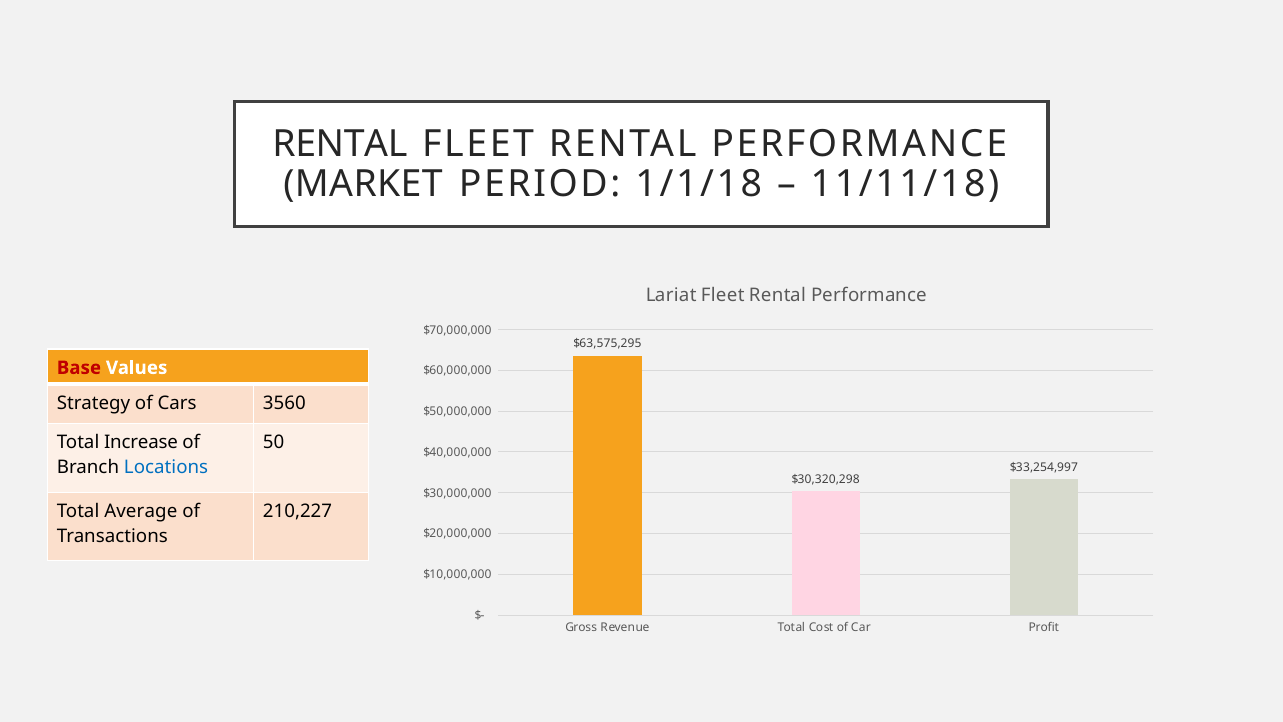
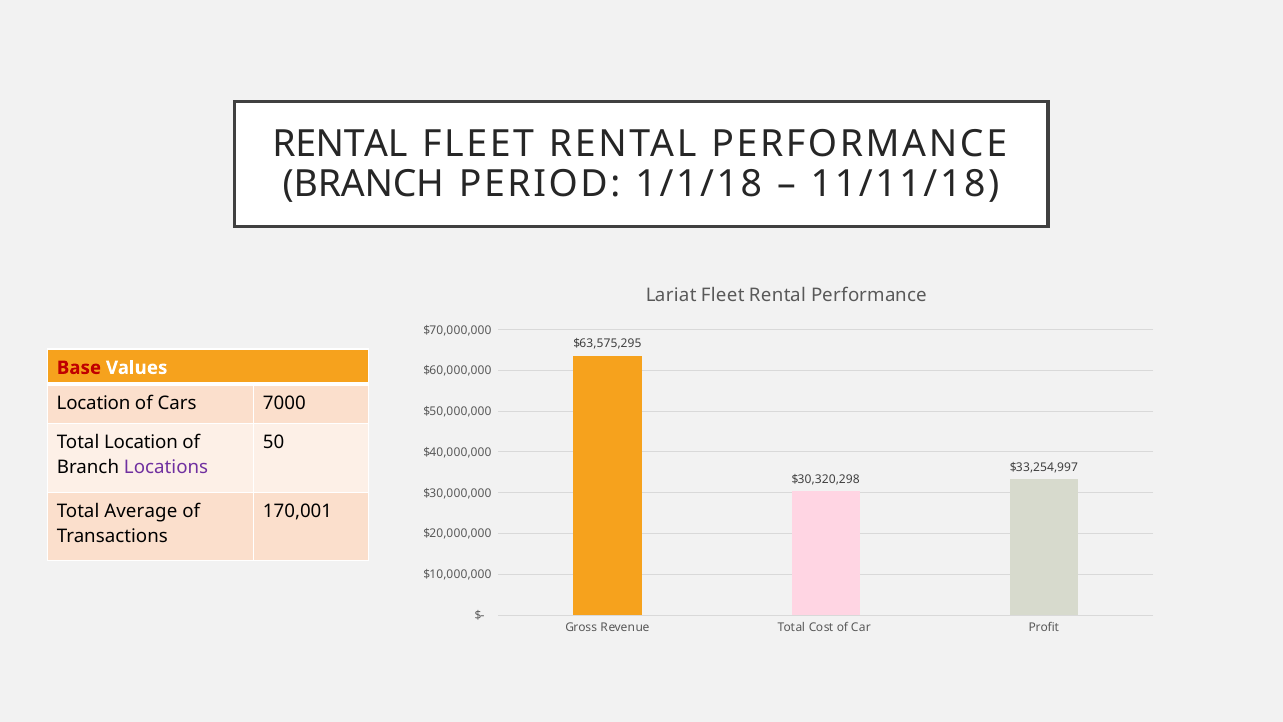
MARKET: MARKET -> BRANCH (363, 184)
Strategy: Strategy -> Location (94, 403)
3560: 3560 -> 7000 (284, 403)
Total Increase: Increase -> Location (141, 442)
Locations colour: blue -> purple (166, 467)
210,227: 210,227 -> 170,001 (298, 511)
